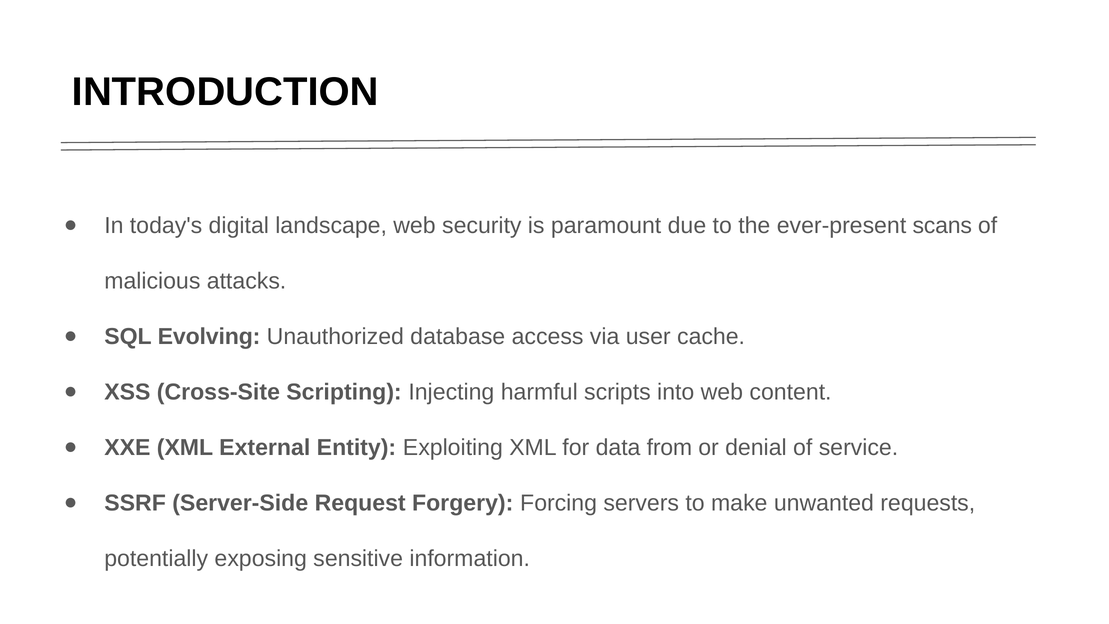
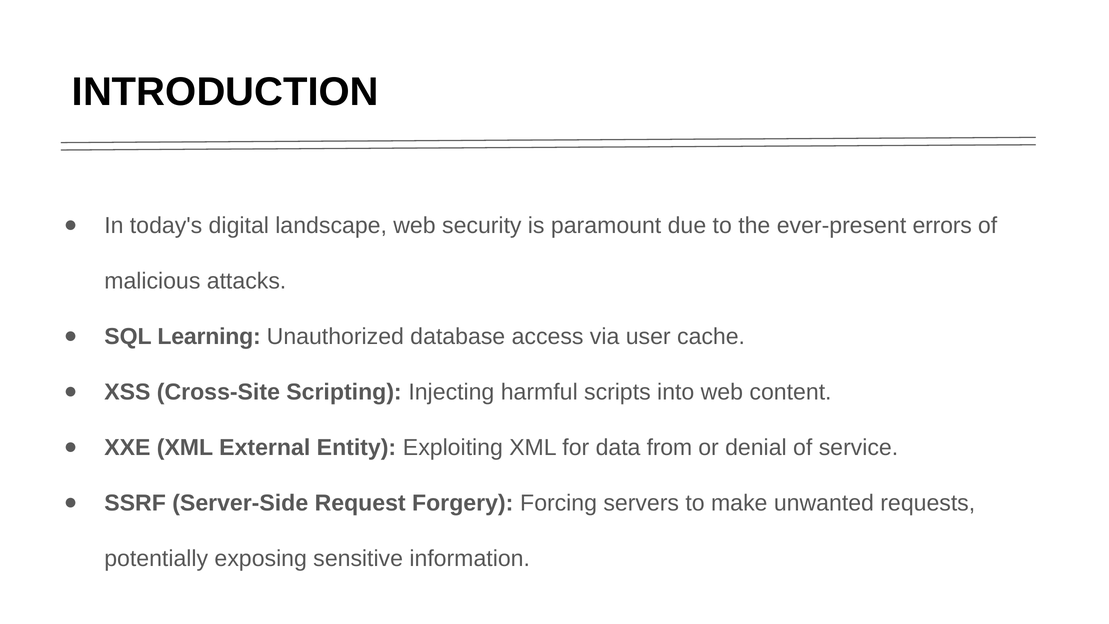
scans: scans -> errors (942, 226)
Evolving: Evolving -> Learning (209, 336)
